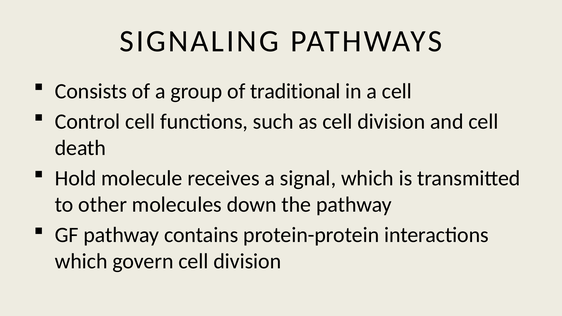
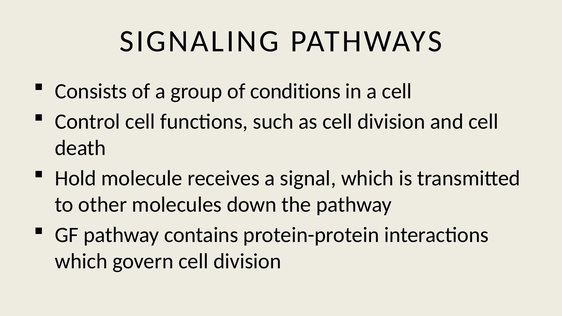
traditional: traditional -> conditions (295, 91)
